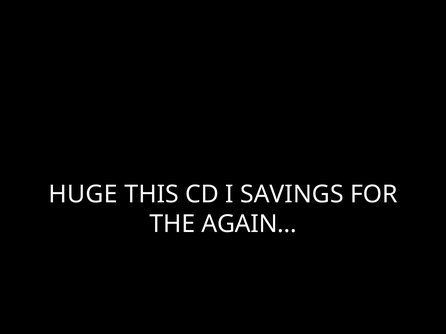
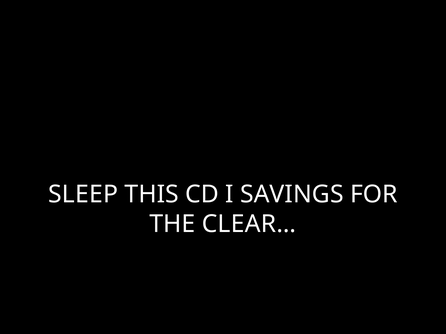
HUGE: HUGE -> SLEEP (83, 195)
AGAIN…: AGAIN… -> CLEAR… (249, 224)
